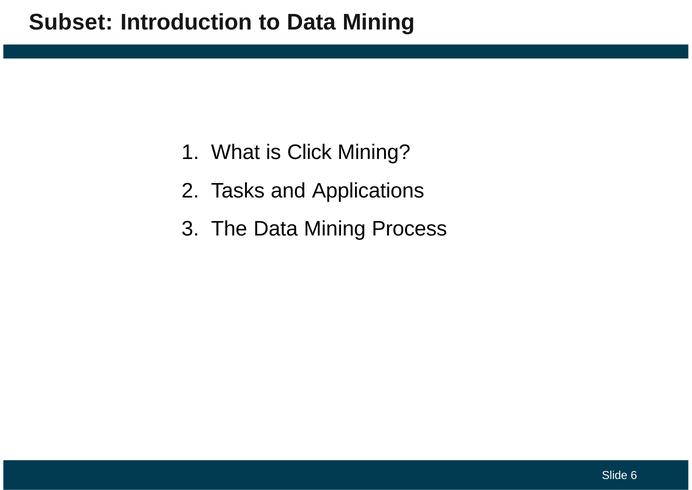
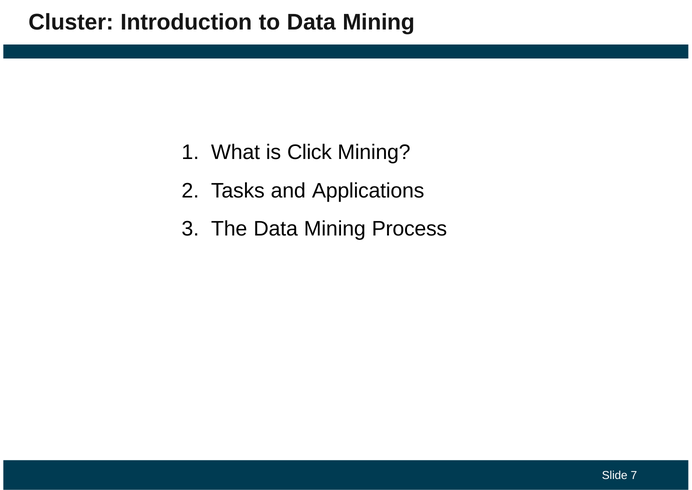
Subset: Subset -> Cluster (71, 22)
6: 6 -> 7 (634, 475)
